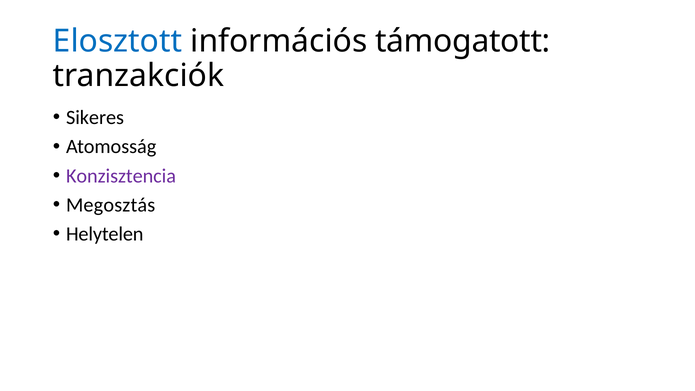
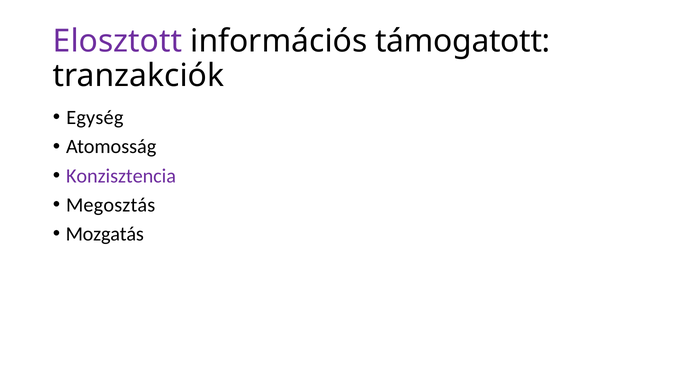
Elosztott colour: blue -> purple (118, 41)
Sikeres: Sikeres -> Egység (95, 118)
Helytelen: Helytelen -> Mozgatás (105, 234)
